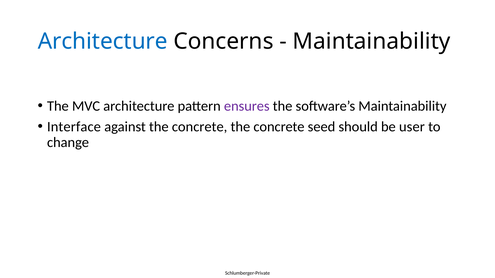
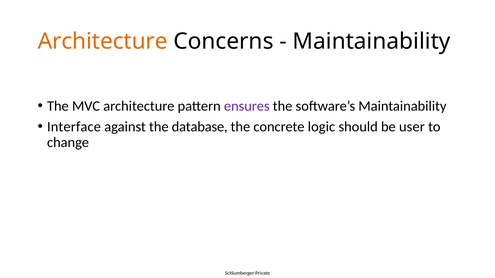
Architecture colour: blue -> orange (103, 42)
against the concrete: concrete -> database (200, 127)
seed: seed -> logic (321, 127)
